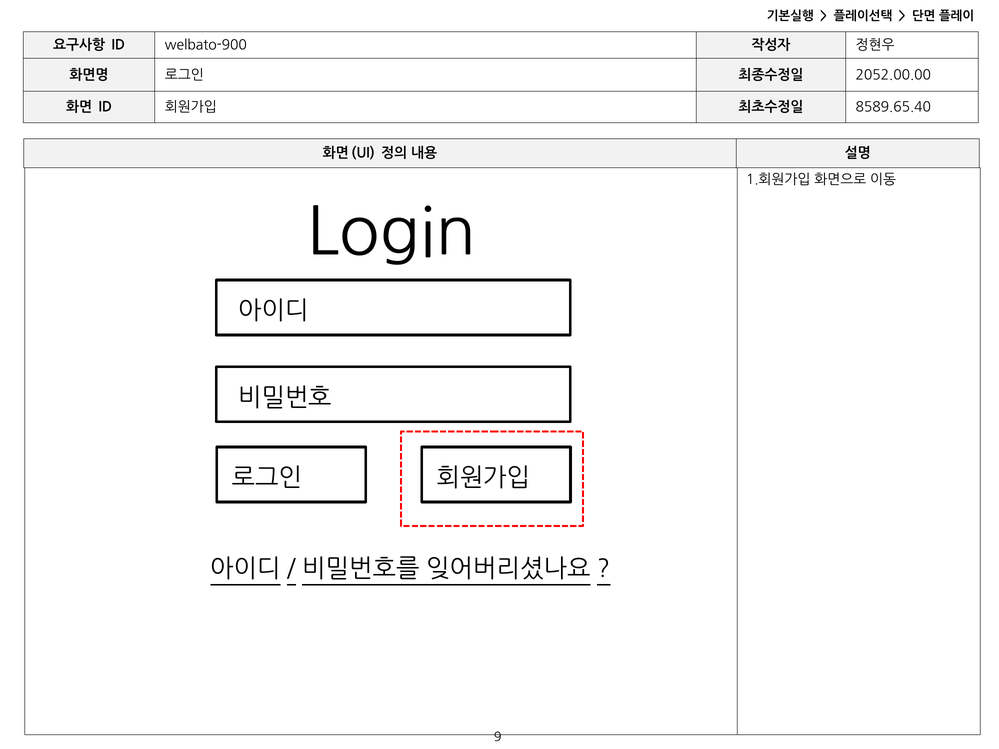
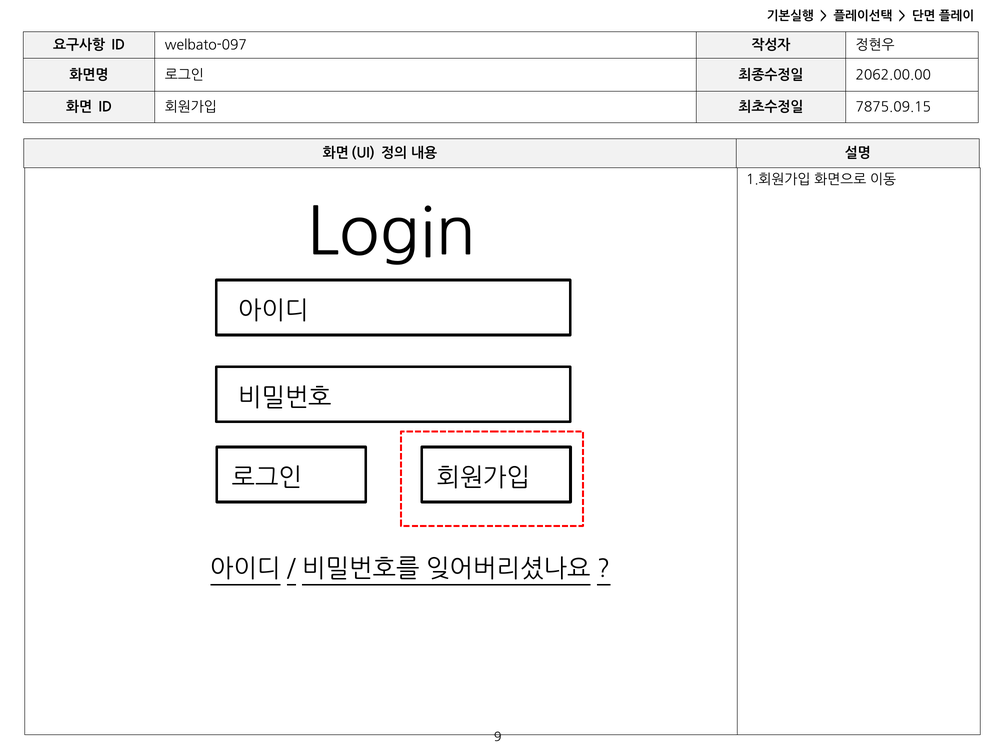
welbato-900: welbato-900 -> welbato-097 (206, 45)
2052.00.00: 2052.00.00 -> 2062.00.00 (893, 75)
8589.65.40: 8589.65.40 -> 7875.09.15 (893, 107)
